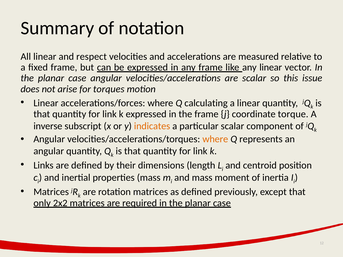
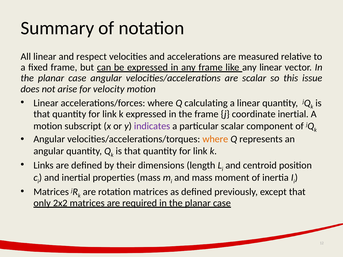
torques: torques -> velocity (109, 89)
coordinate torque: torque -> inertial (293, 114)
inverse: inverse -> motion (48, 126)
indicates colour: orange -> purple (152, 126)
